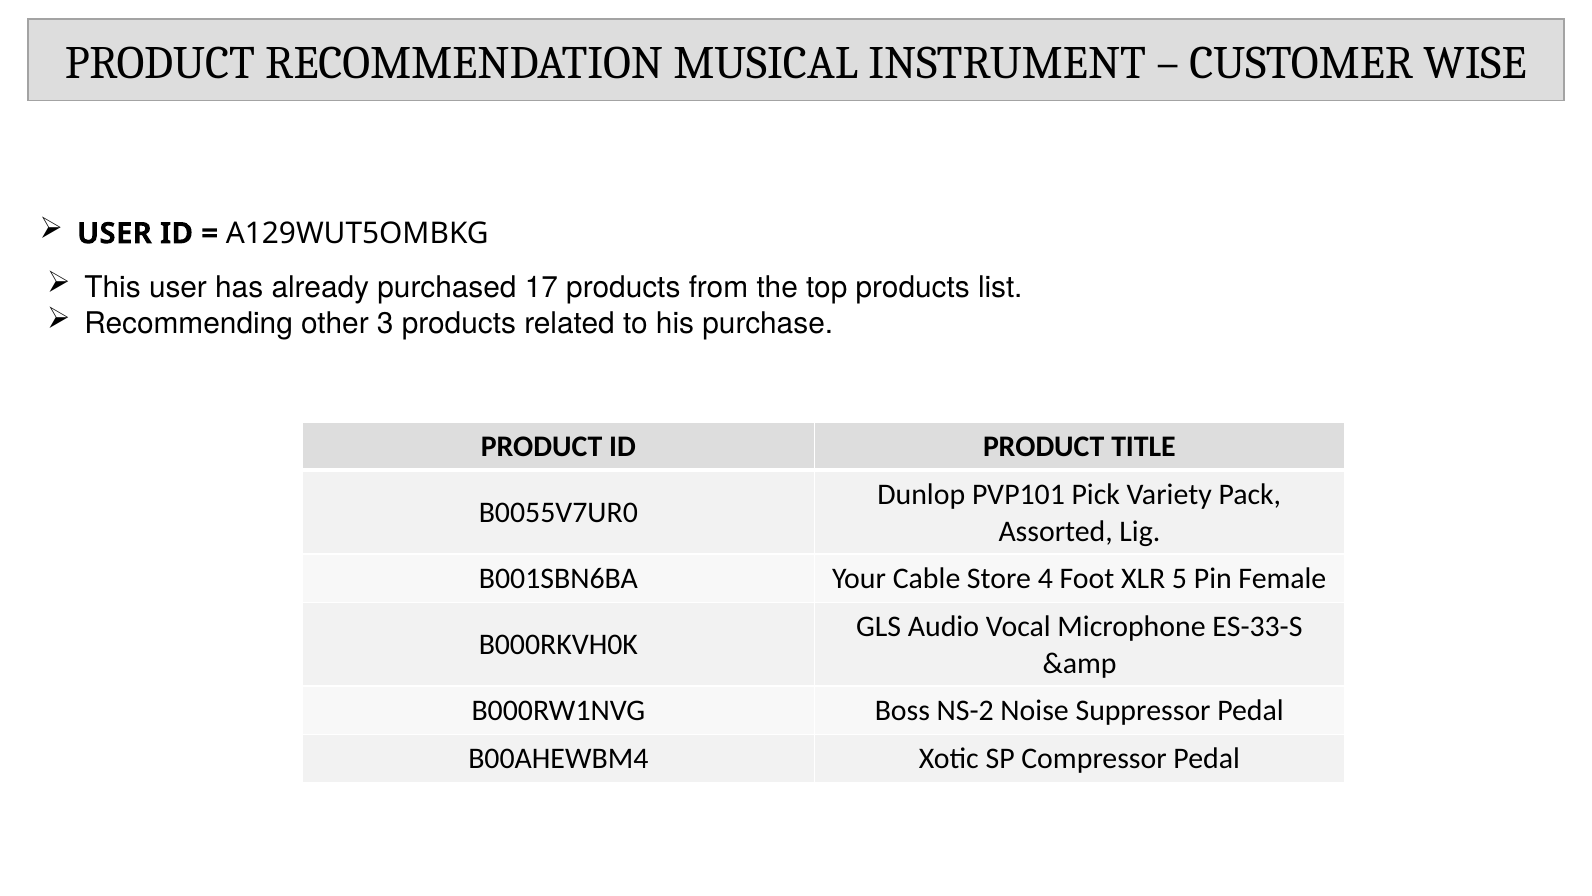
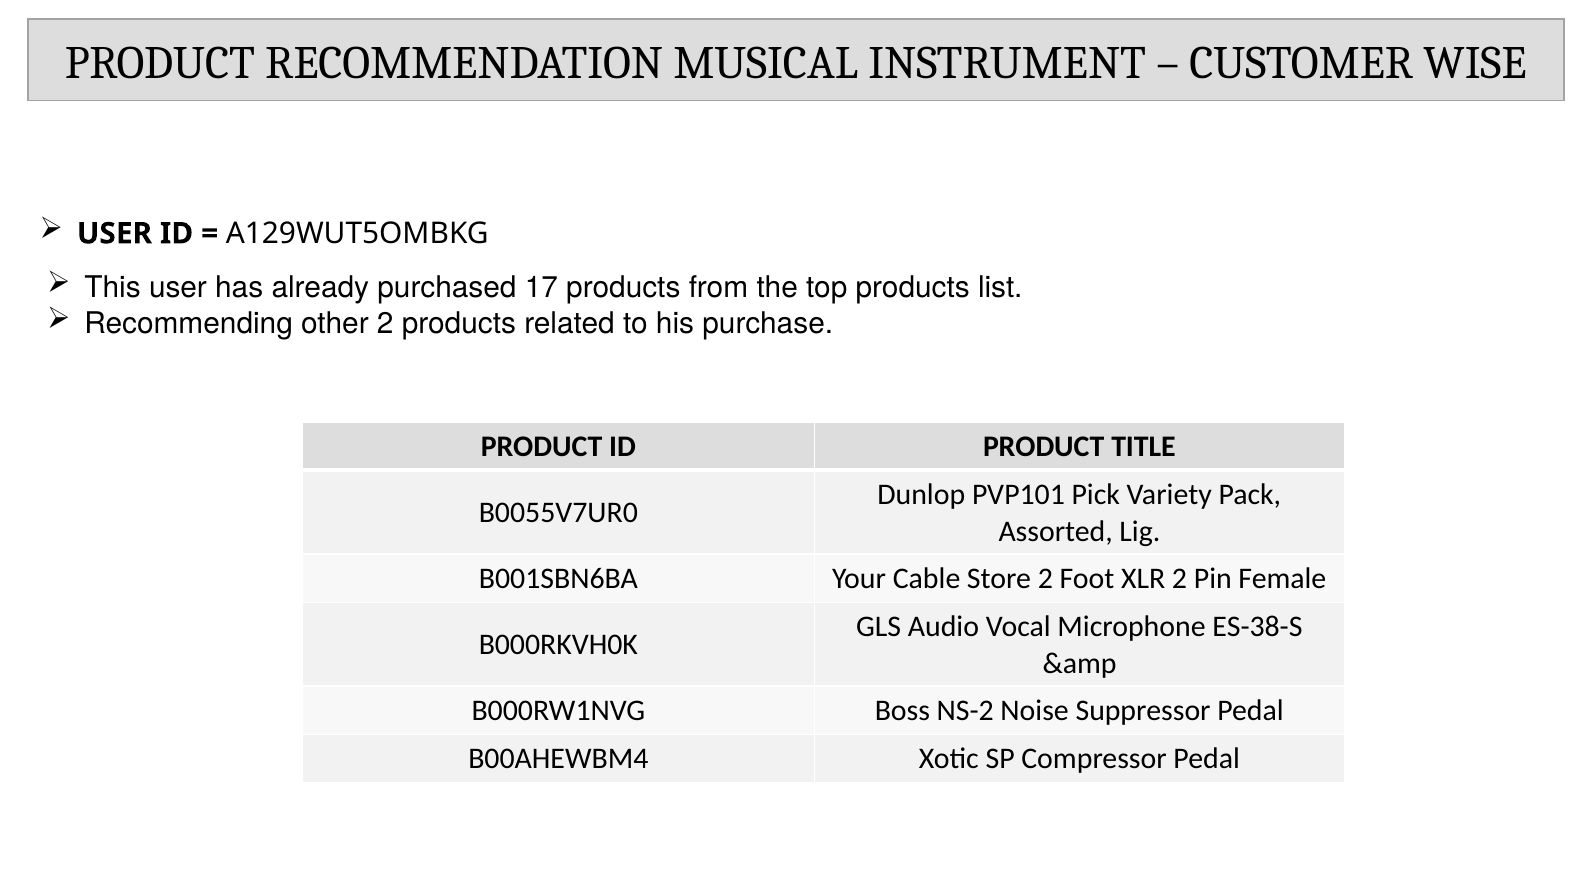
other 3: 3 -> 2 (385, 323)
Store 4: 4 -> 2 (1045, 578)
XLR 5: 5 -> 2 (1179, 578)
ES-33-S: ES-33-S -> ES-38-S (1257, 627)
